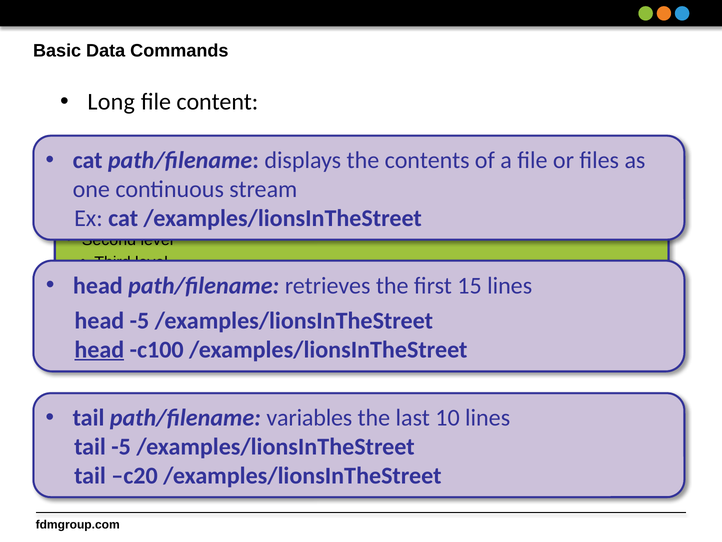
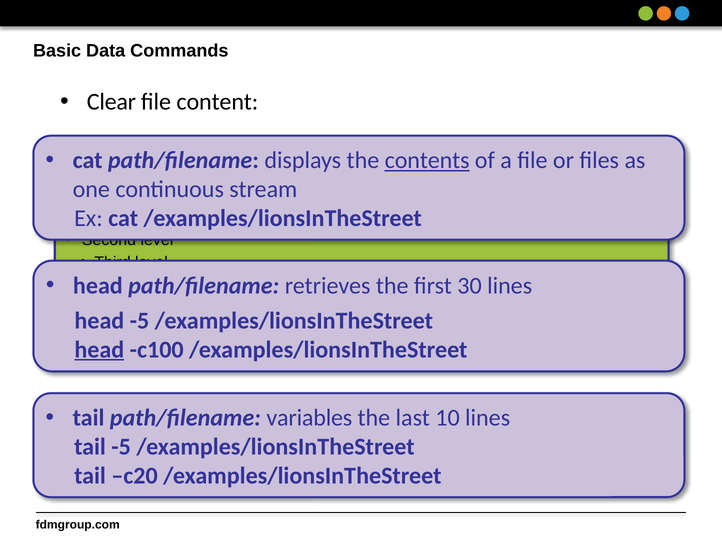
Long: Long -> Clear (111, 102)
contents underline: none -> present (427, 160)
15: 15 -> 30 (470, 285)
